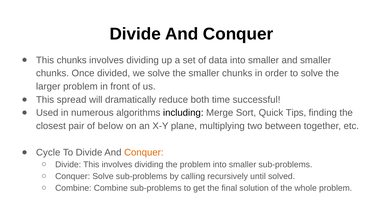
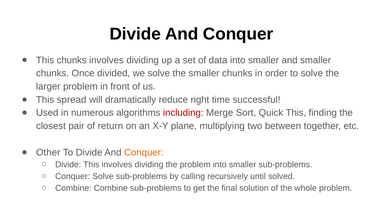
both: both -> right (200, 100)
including colour: black -> red (183, 113)
Quick Tips: Tips -> This (296, 113)
below: below -> return (110, 126)
Cycle: Cycle -> Other (48, 153)
